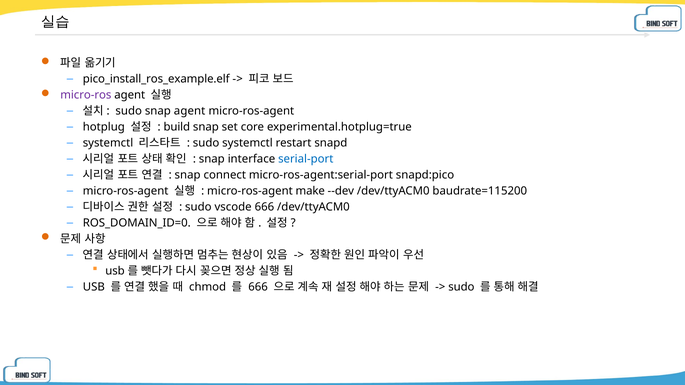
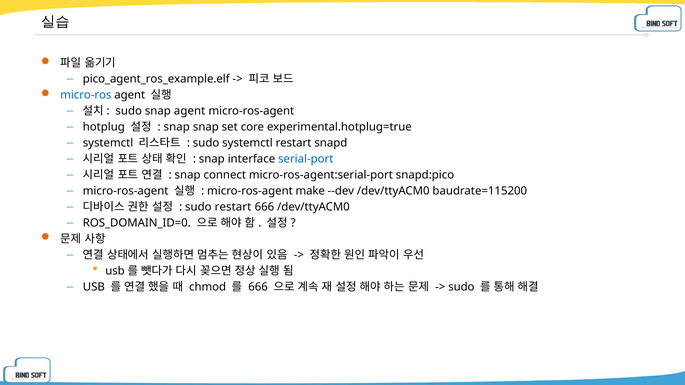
pico_install_ros_example.elf: pico_install_ros_example.elf -> pico_agent_ros_example.elf (156, 79)
micro-ros colour: purple -> blue (86, 95)
build: build -> snap (177, 127)
sudo vscode: vscode -> restart (233, 207)
